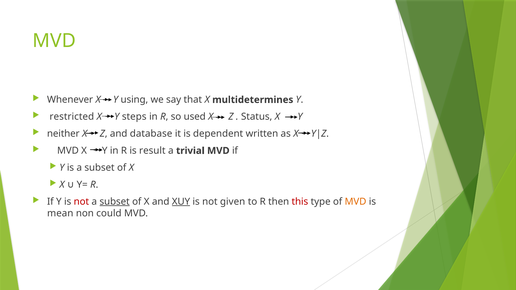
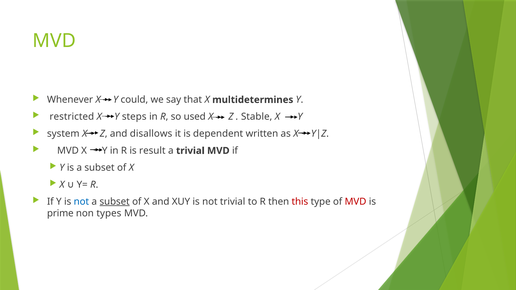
using: using -> could (134, 100)
Status: Status -> Stable (257, 117)
neither: neither -> system (63, 134)
database: database -> disallows (151, 134)
not colour: red -> blue (81, 202)
XUY underline: present -> none (181, 202)
not given: given -> trivial (233, 202)
MVD colour: orange -> red (356, 202)
mean: mean -> prime (60, 213)
could: could -> types (109, 213)
